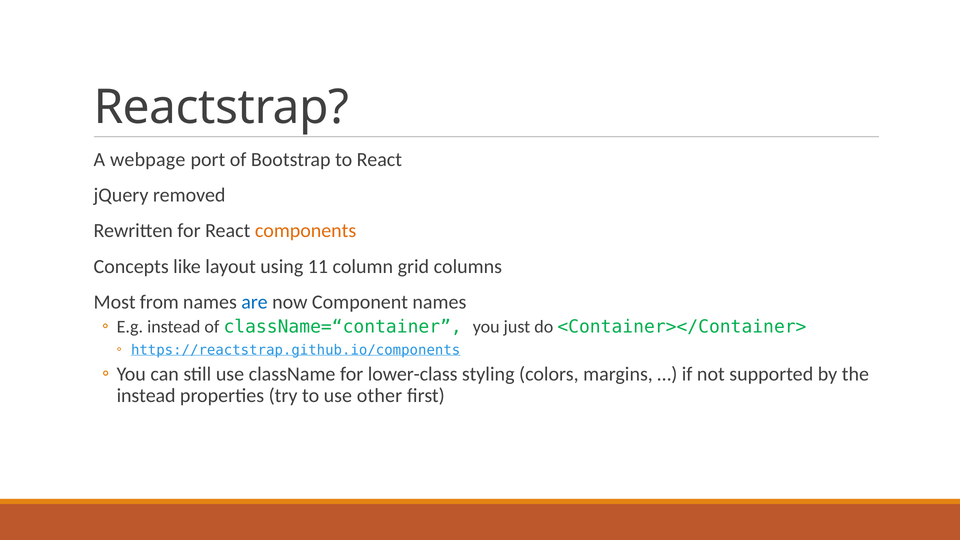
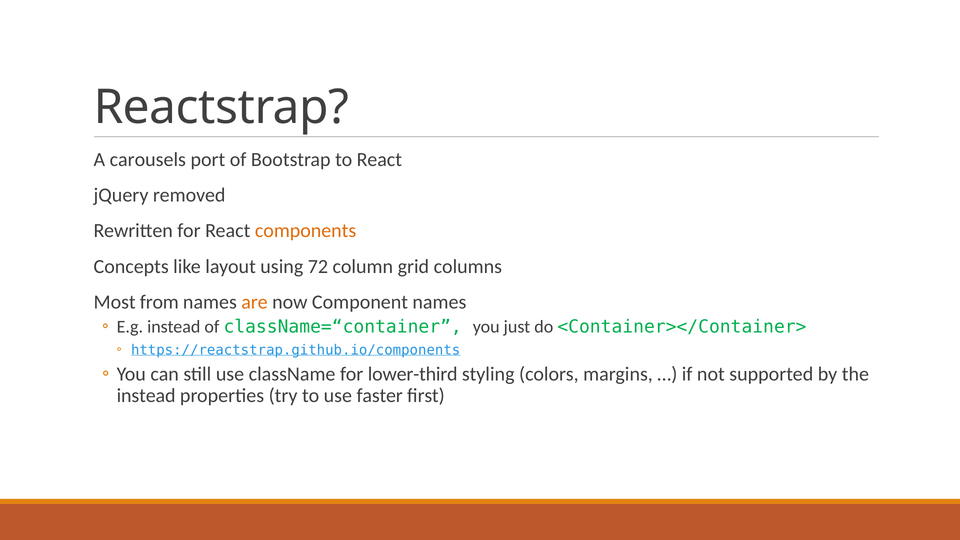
webpage: webpage -> carousels (148, 160)
11: 11 -> 72 (318, 266)
are colour: blue -> orange (255, 302)
lower-class: lower-class -> lower-third (413, 374)
other: other -> faster (380, 396)
